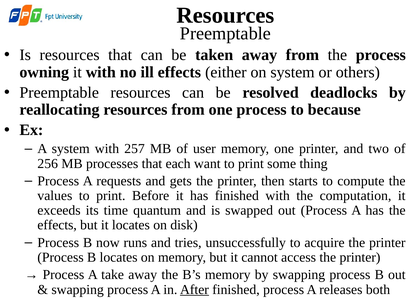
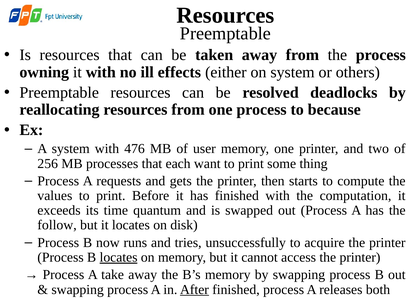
257: 257 -> 476 (135, 149)
effects: effects -> follow (57, 226)
locates underline: none -> present (119, 258)
